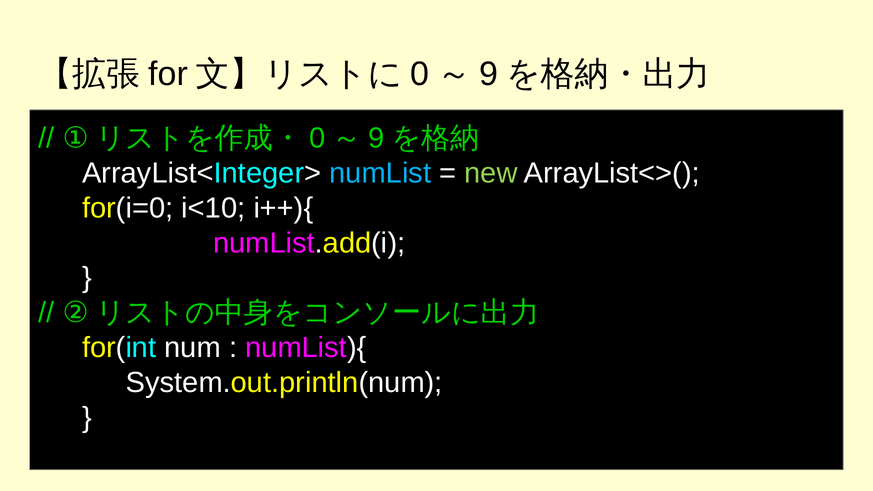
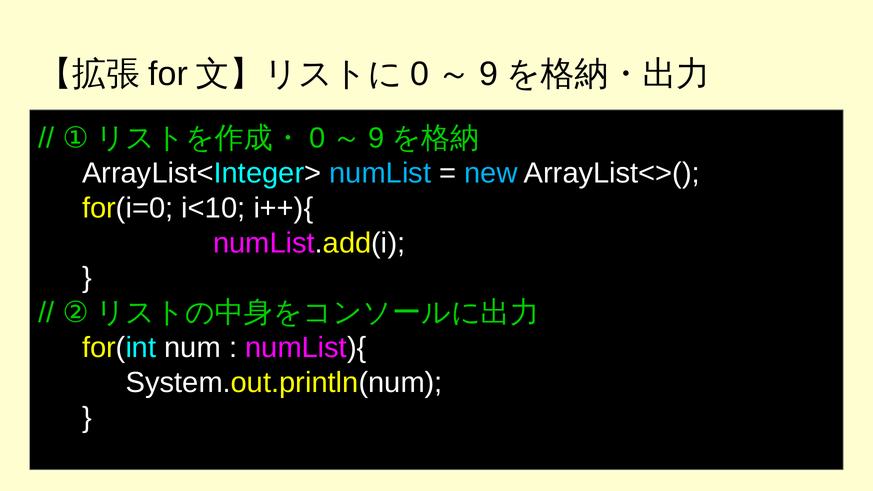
new colour: light green -> light blue (491, 173)
